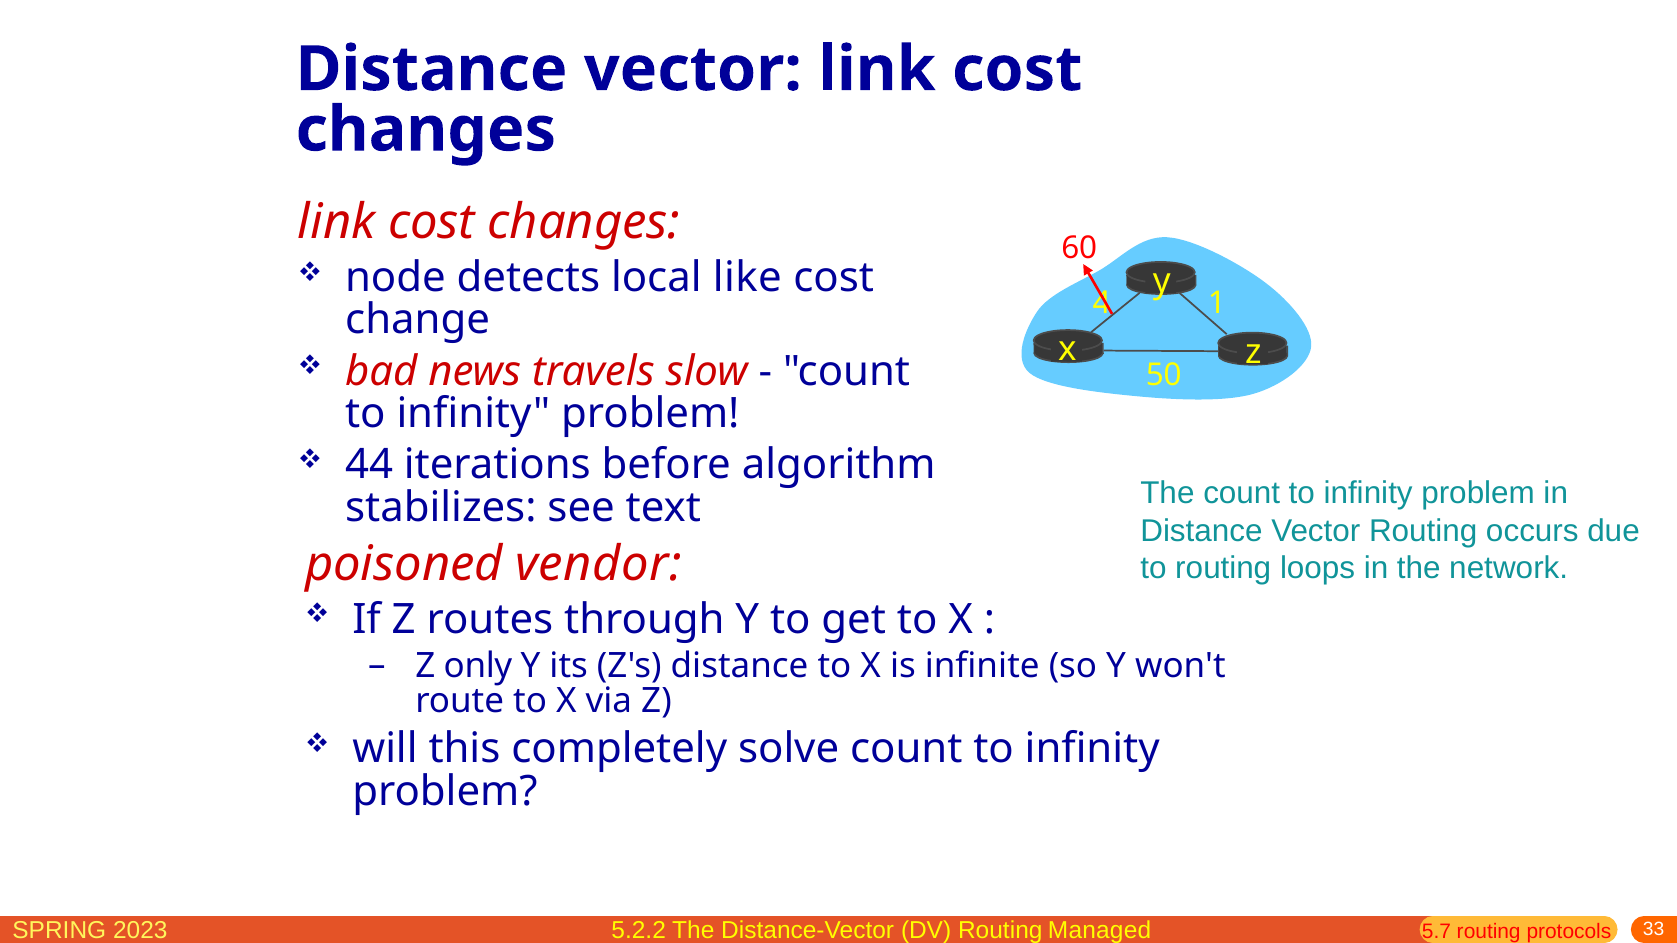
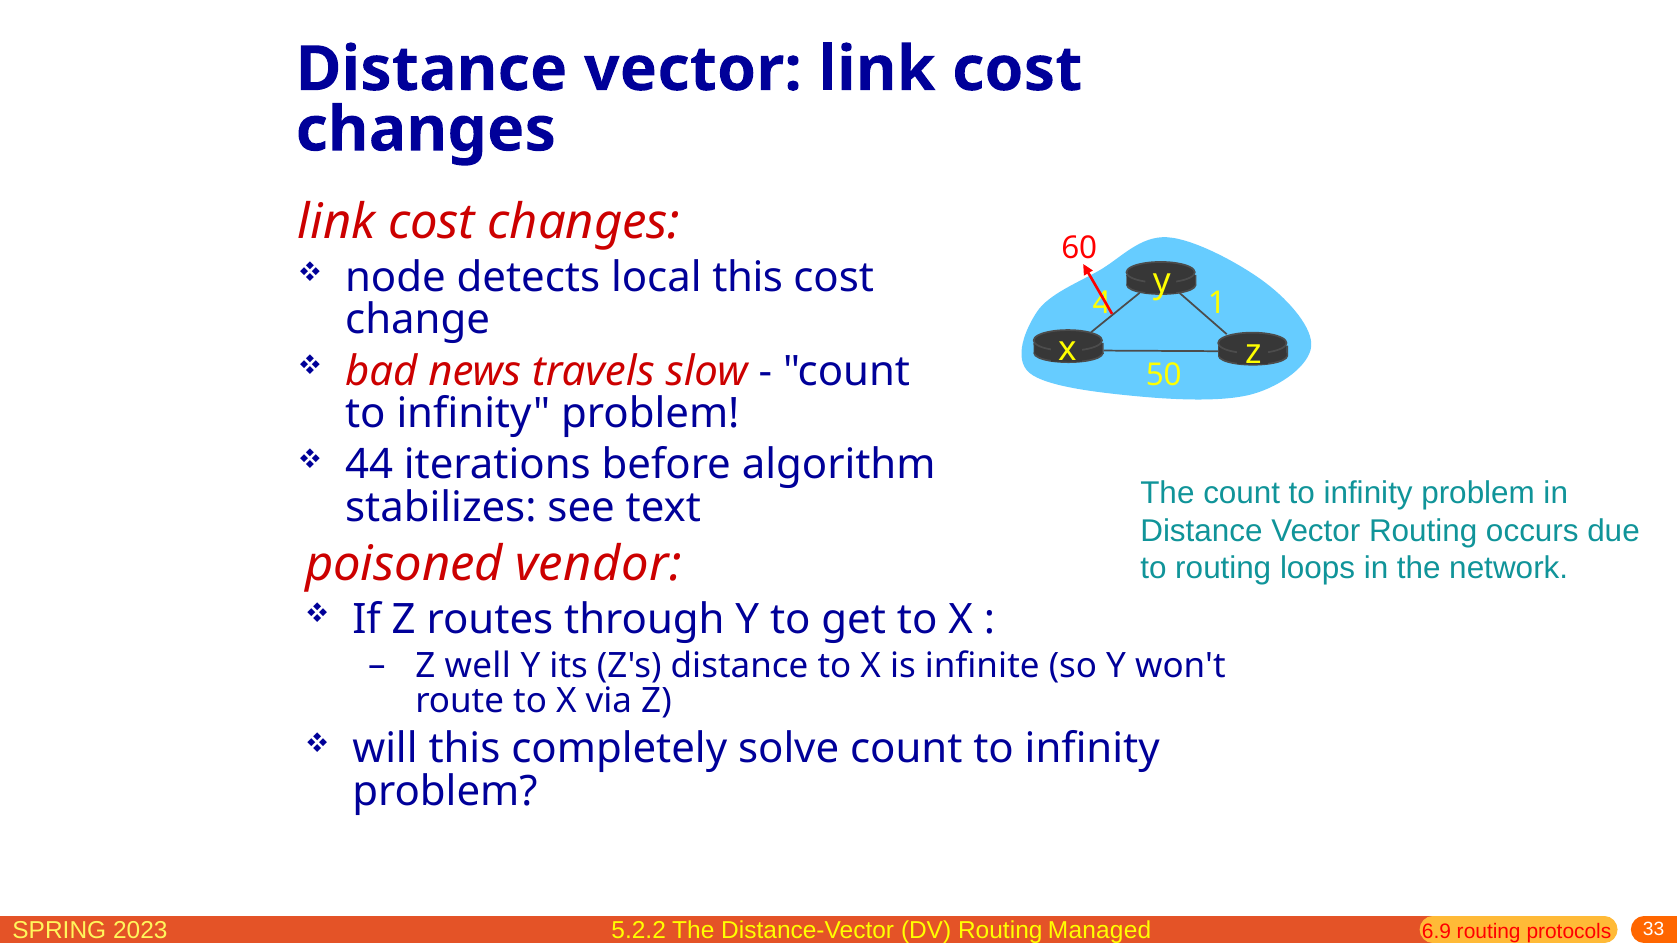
local like: like -> this (748, 277)
only: only -> well (478, 666)
5.7: 5.7 -> 6.9 (1436, 931)
